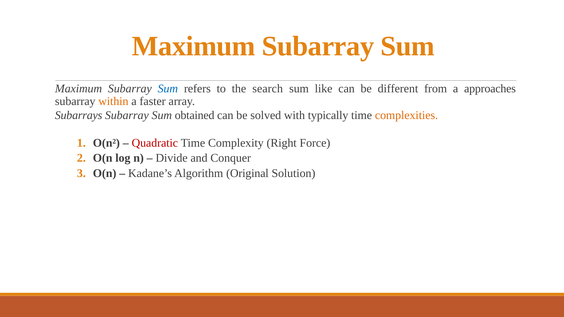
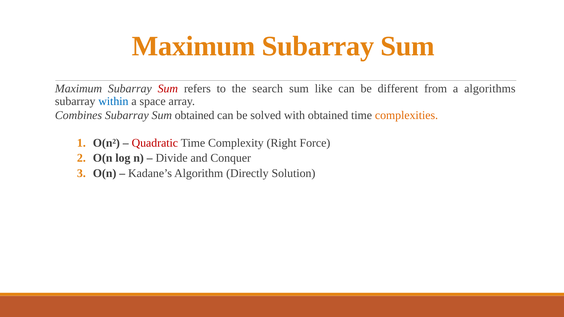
Sum colour: blue -> red (168, 89)
approaches: approaches -> algorithms (490, 89)
within colour: orange -> blue (113, 101)
faster: faster -> space (153, 101)
Subarrays: Subarrays -> Combines (79, 115)
with typically: typically -> obtained (328, 115)
Original: Original -> Directly (247, 173)
